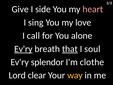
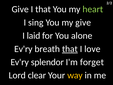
I side: side -> that (43, 9)
heart colour: pink -> light green (93, 9)
my love: love -> give (83, 22)
call: call -> laid (33, 36)
Ev'ry underline: present -> none (23, 49)
soul: soul -> love (92, 49)
clothe: clothe -> forget (92, 62)
